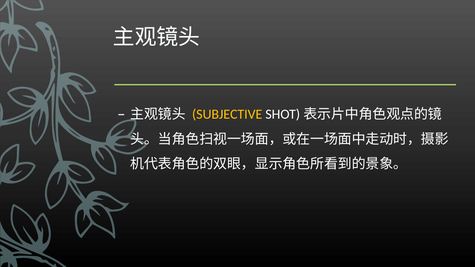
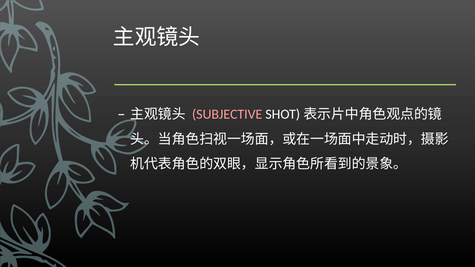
SUBJECTIVE colour: yellow -> pink (227, 114)
